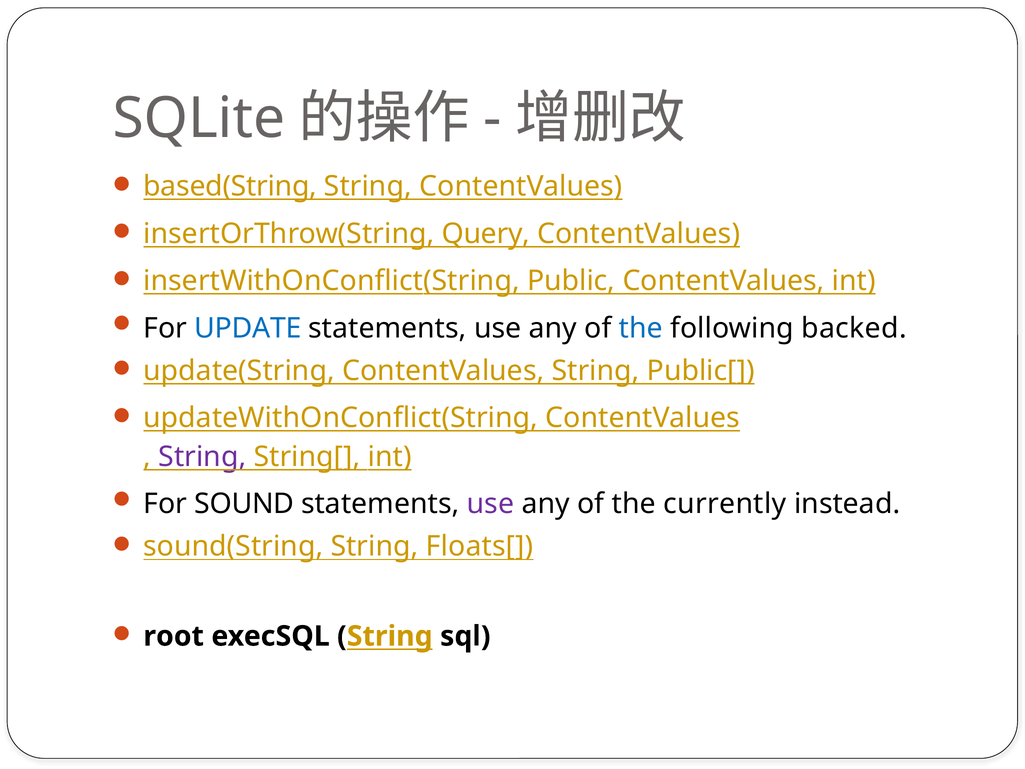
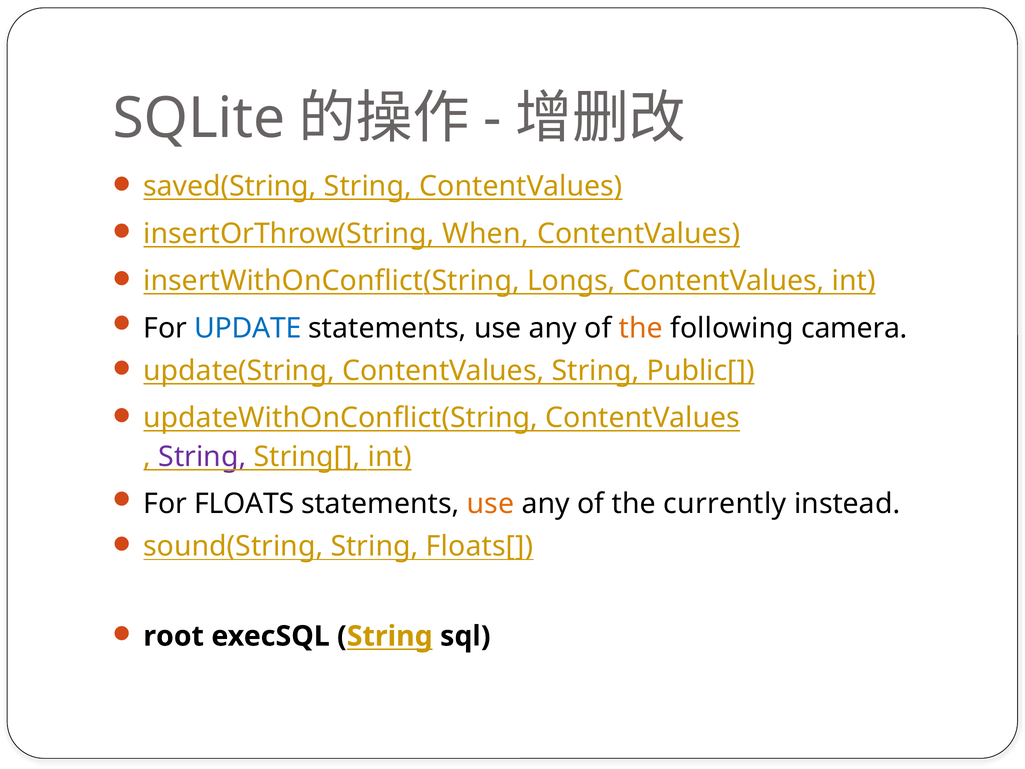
based(String: based(String -> saved(String (230, 186)
Query: Query -> When (486, 234)
Public: Public -> Longs (571, 281)
the colour: blue -> orange (641, 328)
backed: backed -> camera (854, 328)
SOUND: SOUND -> FLOATS (244, 504)
use colour: purple -> orange (490, 504)
